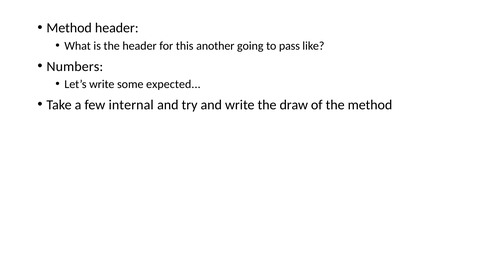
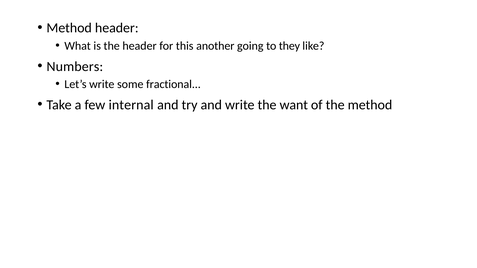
pass: pass -> they (289, 46)
expected: expected -> fractional (173, 84)
draw: draw -> want (294, 105)
